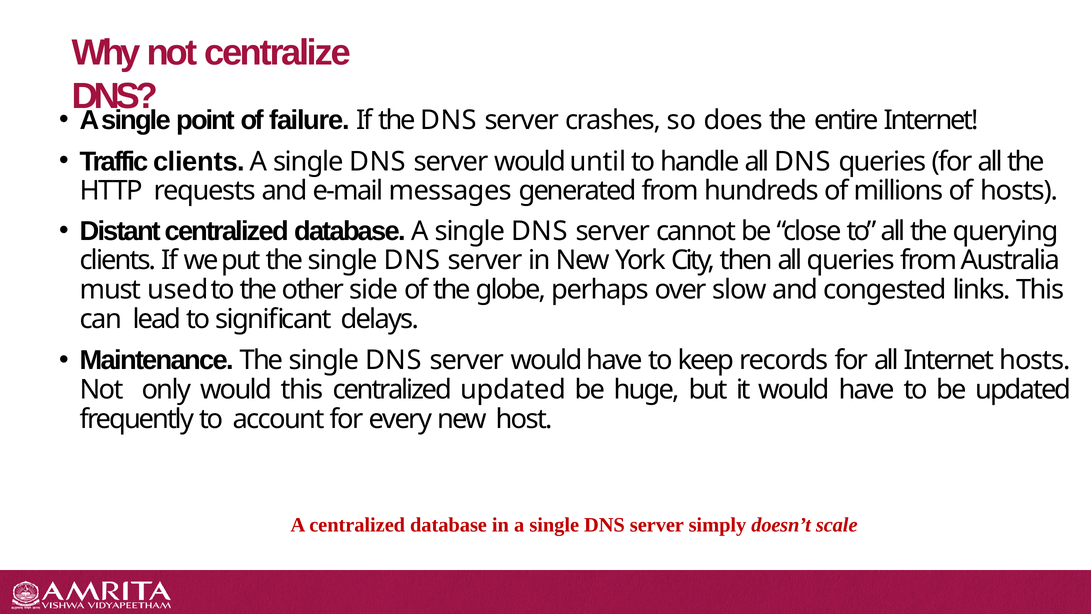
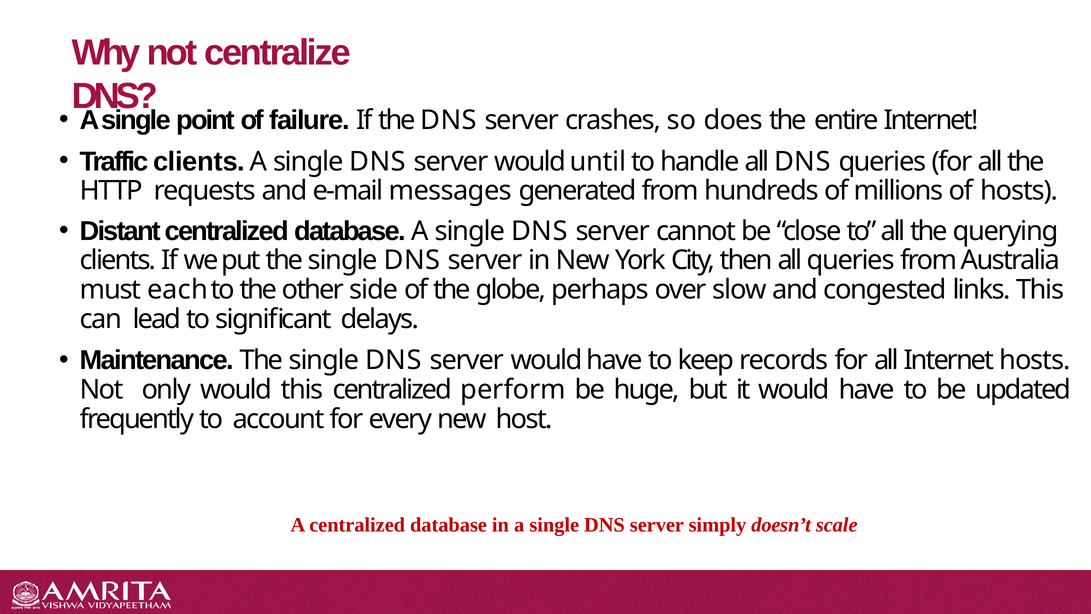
used: used -> each (177, 290)
centralized updated: updated -> perform (513, 389)
